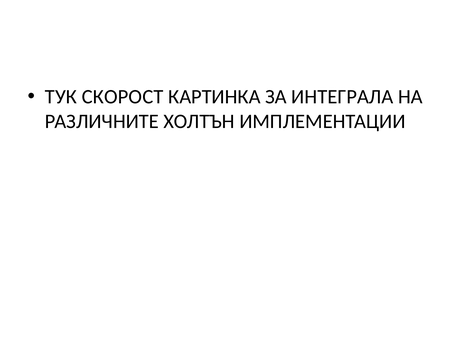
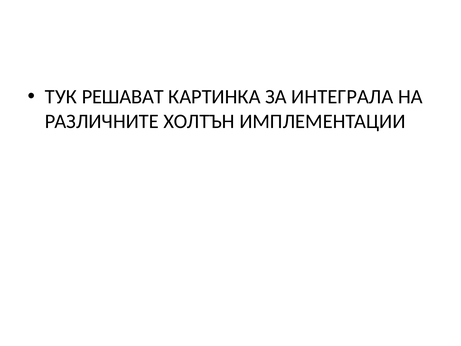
СКОРОСТ: СКОРОСТ -> РЕШАВАТ (123, 97)
